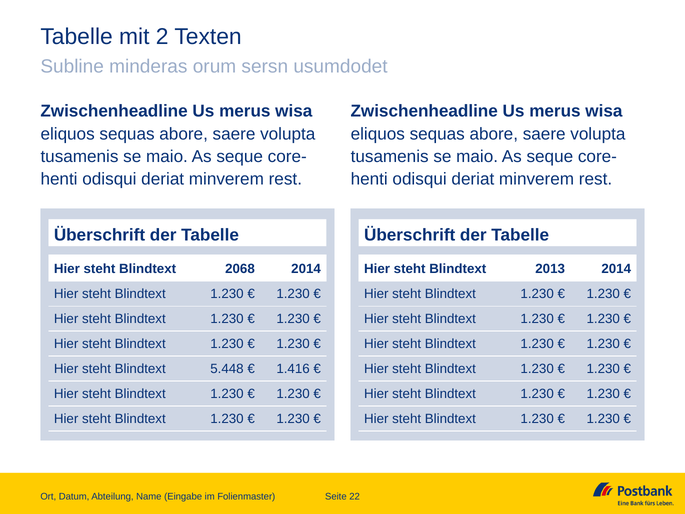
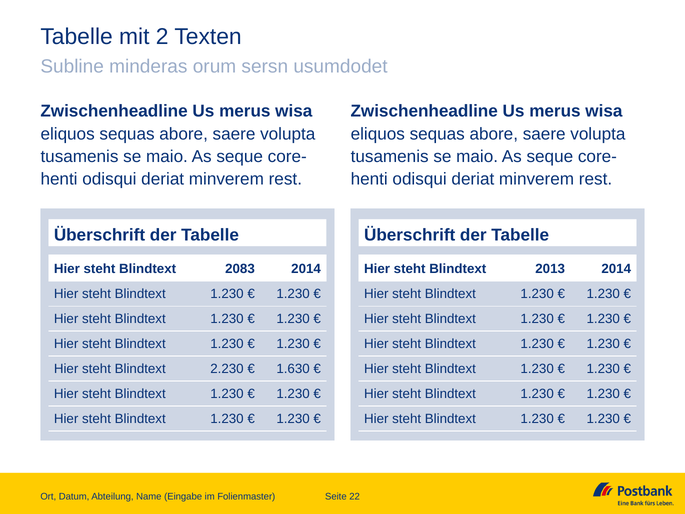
2068: 2068 -> 2083 (240, 269)
5.448: 5.448 -> 2.230 (227, 369)
1.416: 1.416 -> 1.630 (293, 369)
